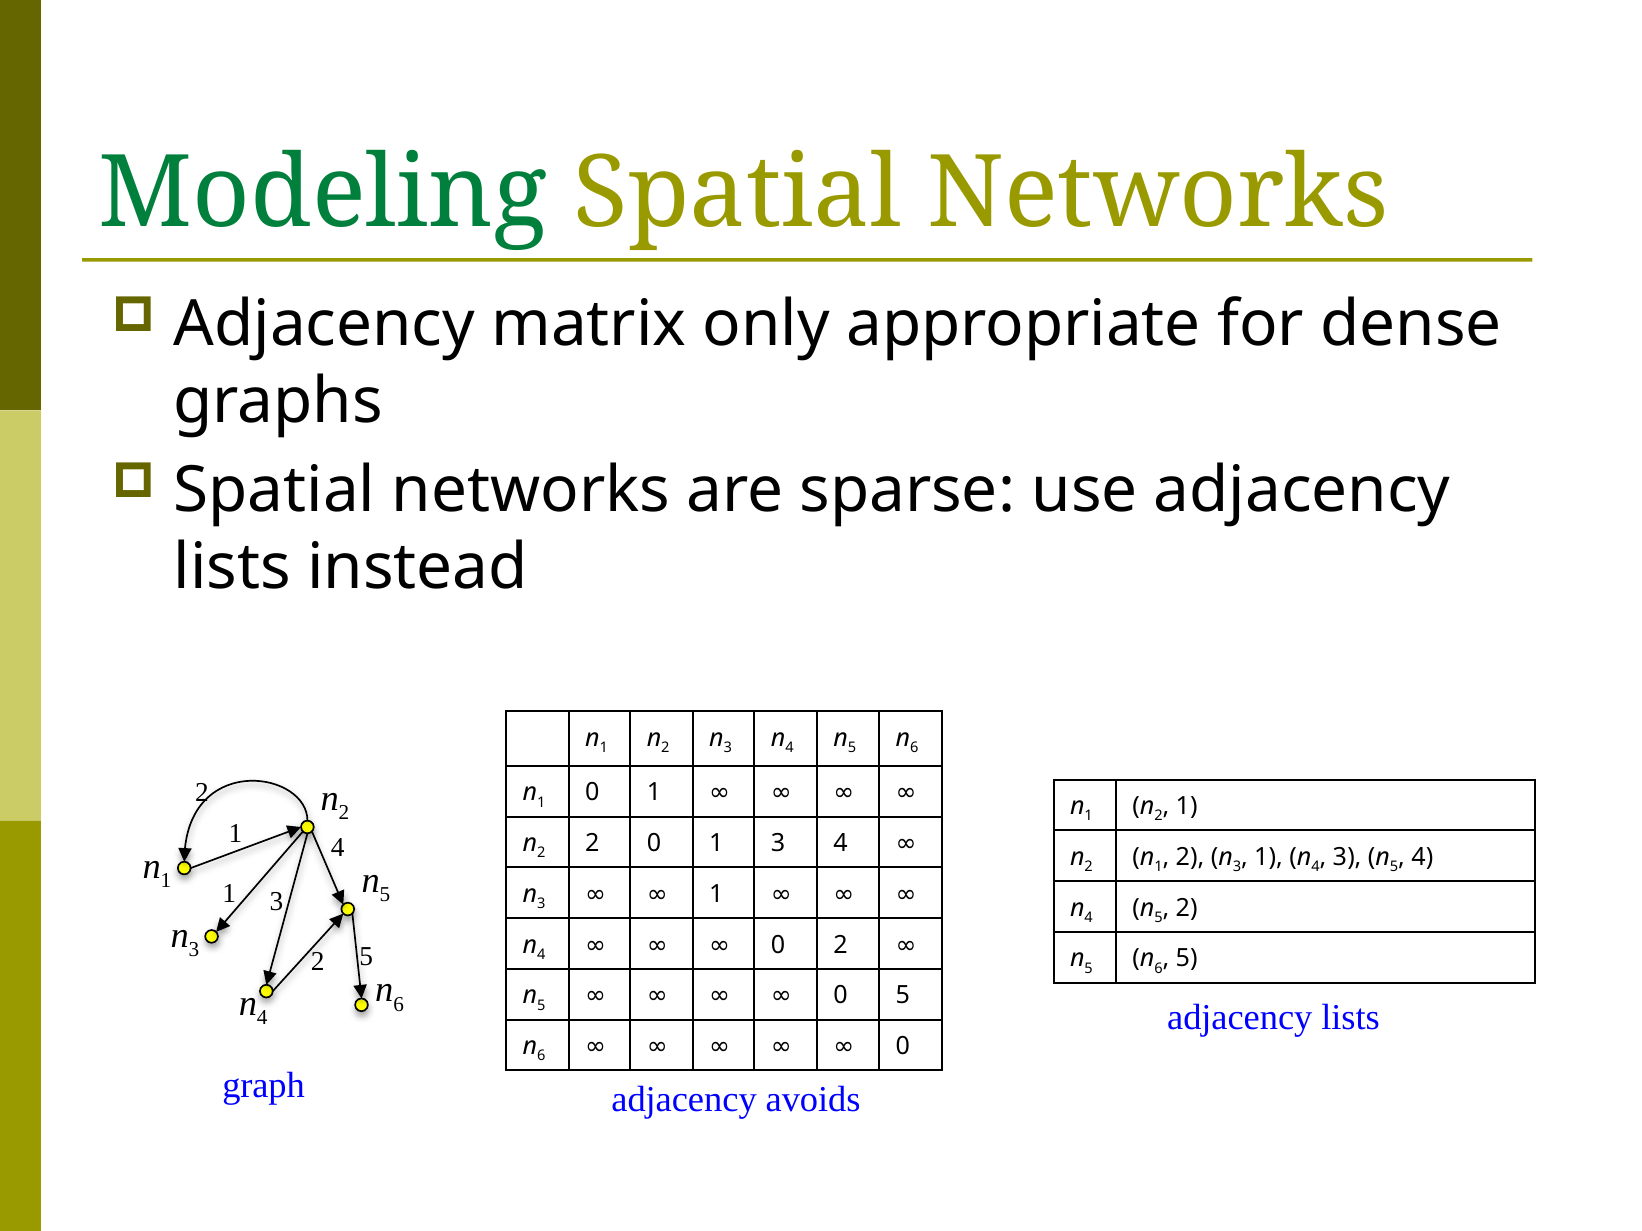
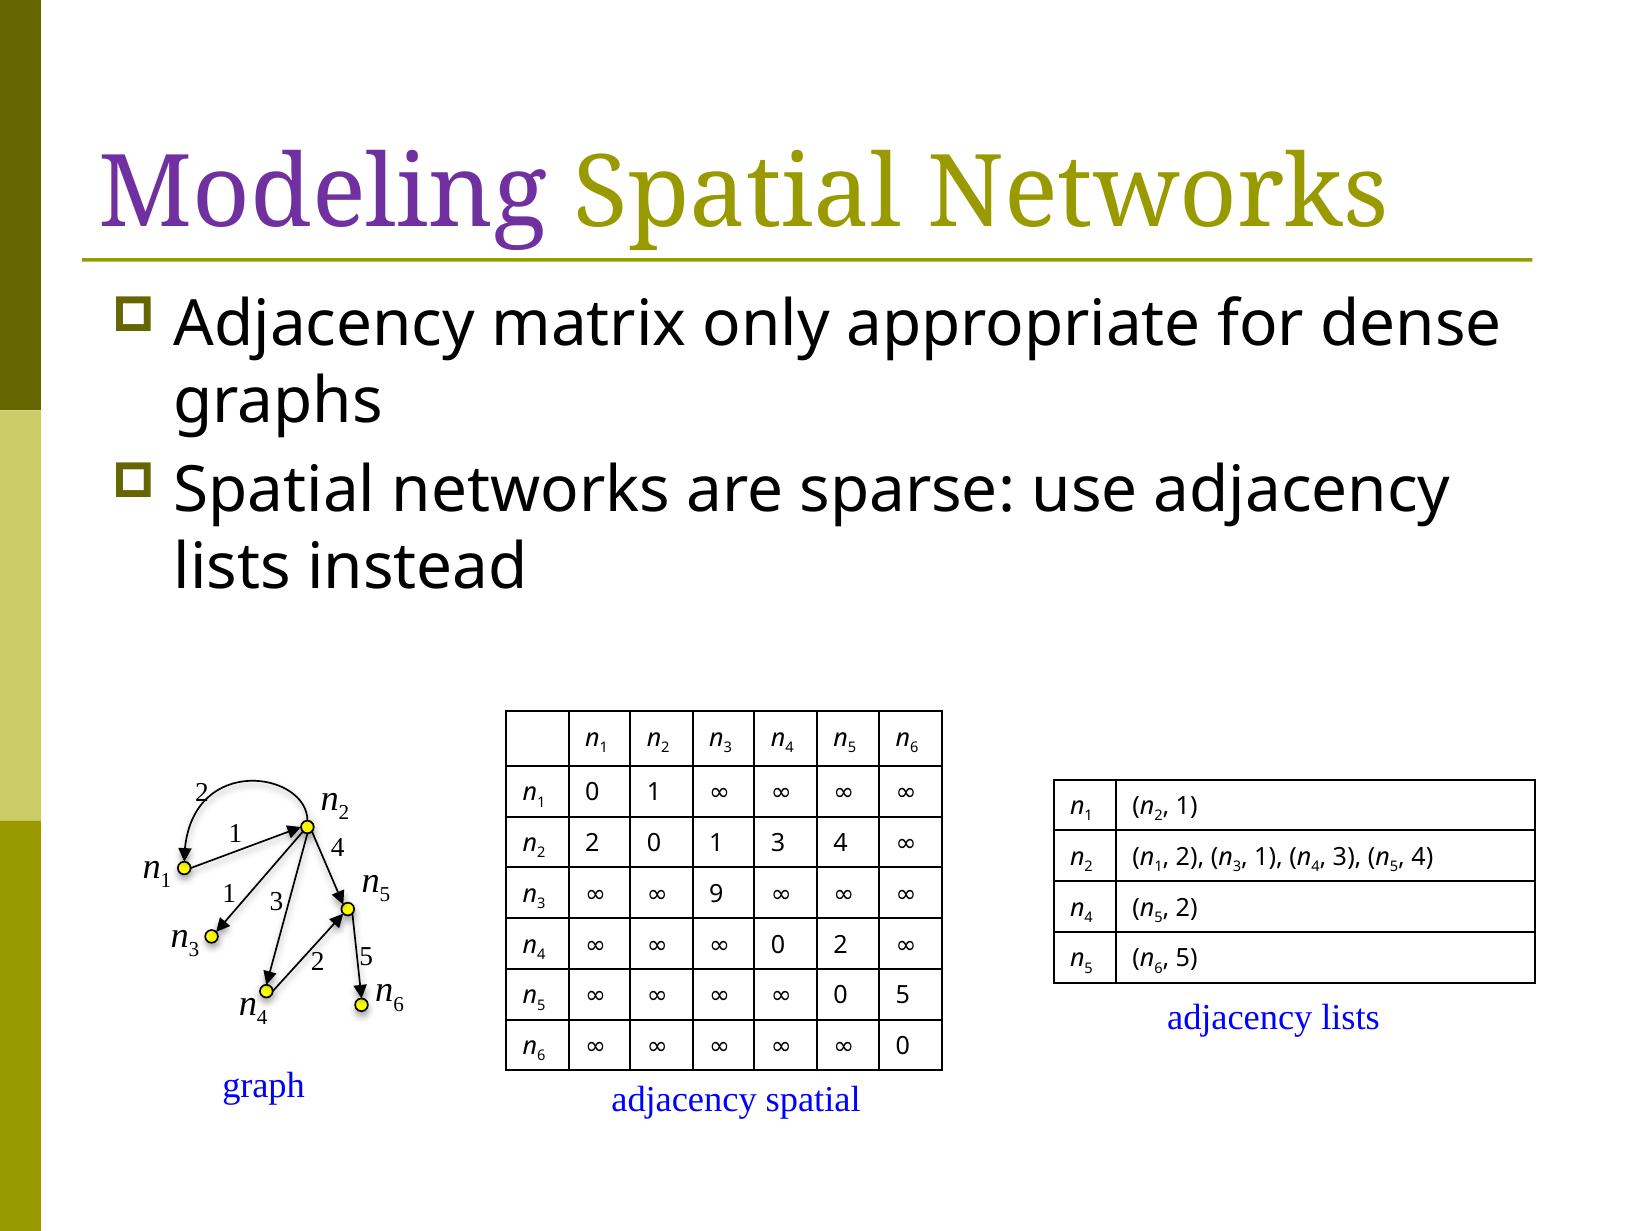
Modeling colour: green -> purple (323, 193)
1: 1 -> 9 (716, 894)
adjacency avoids: avoids -> spatial (813, 1100)
